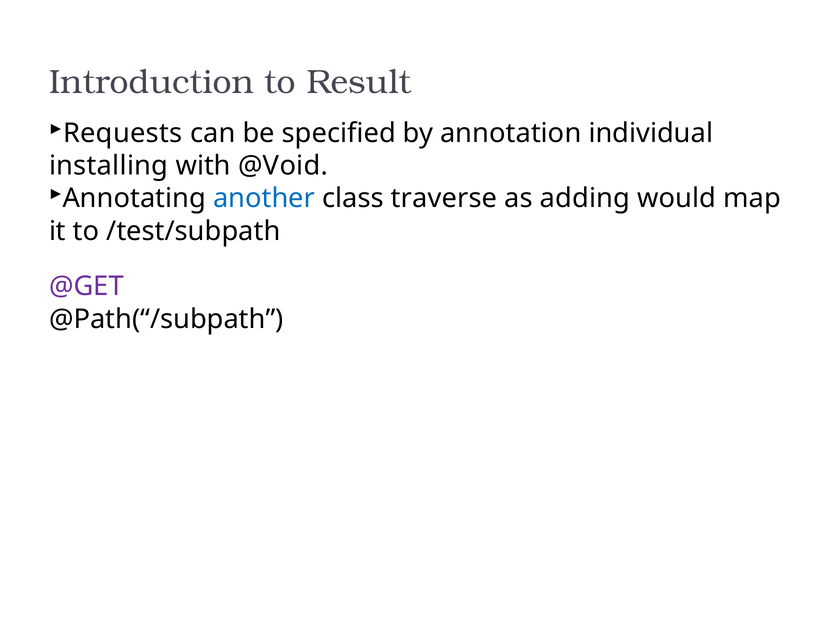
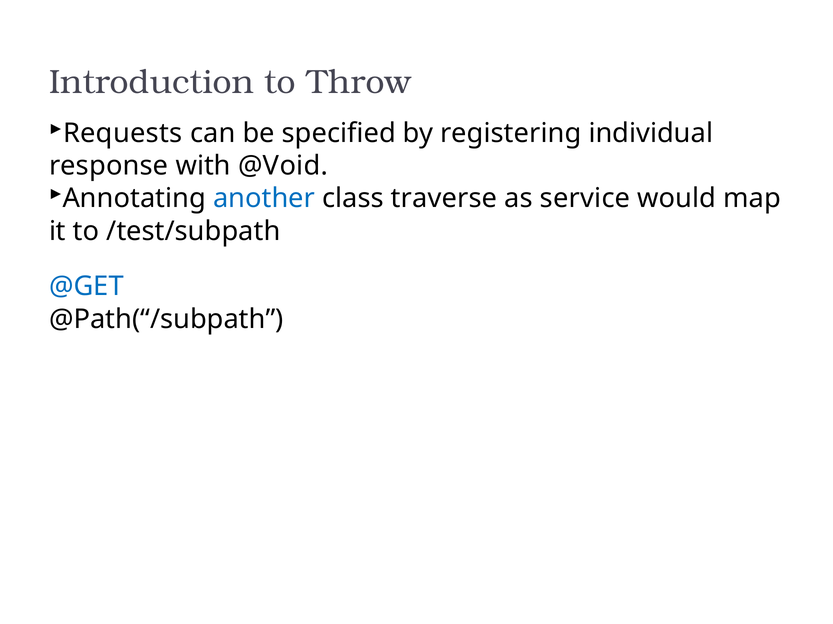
Result: Result -> Throw (359, 82)
annotation: annotation -> registering (511, 133)
installing: installing -> response (109, 166)
adding: adding -> service (585, 199)
@GET colour: purple -> blue (86, 287)
